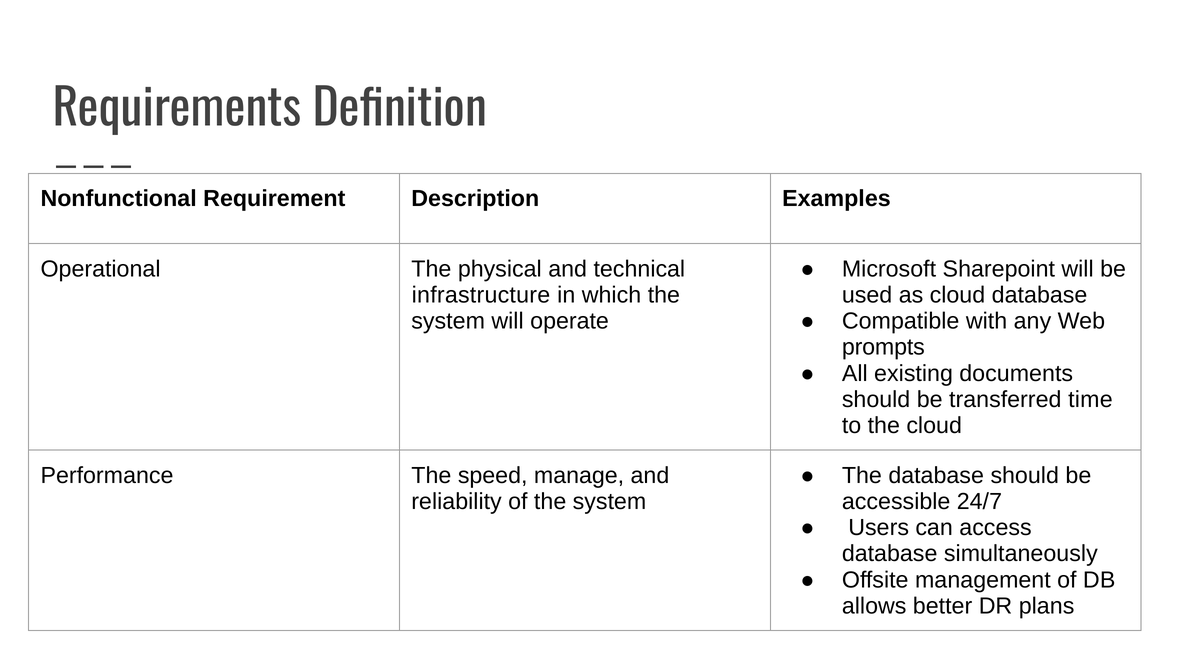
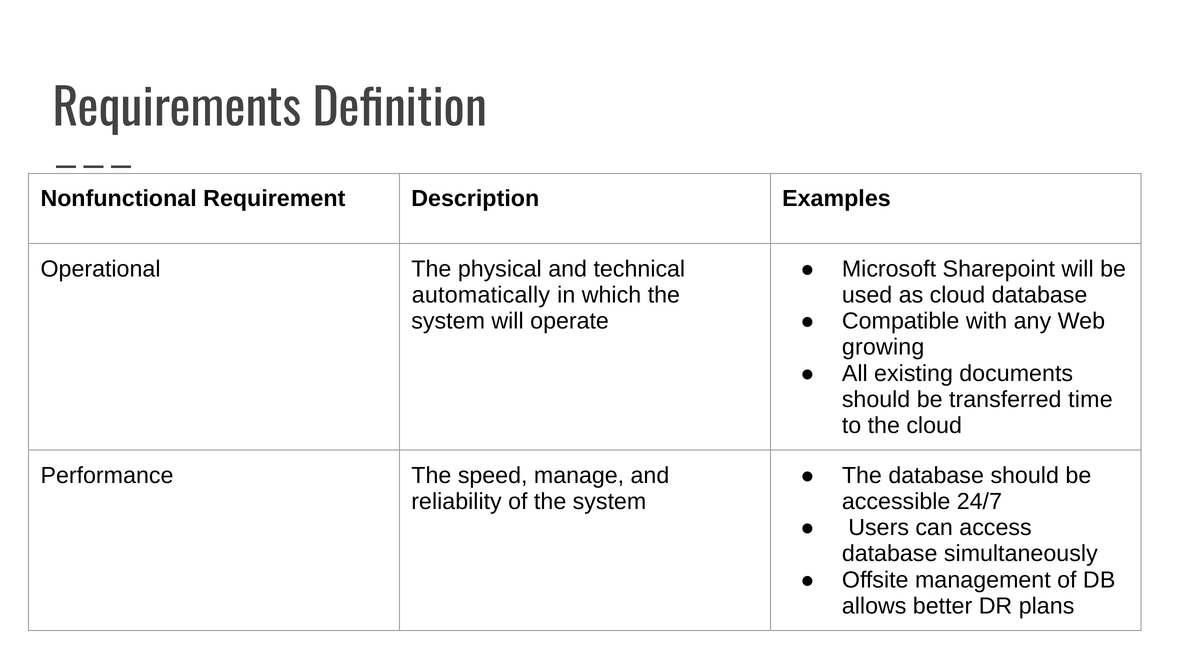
infrastructure: infrastructure -> automatically (481, 295)
prompts: prompts -> growing (883, 347)
